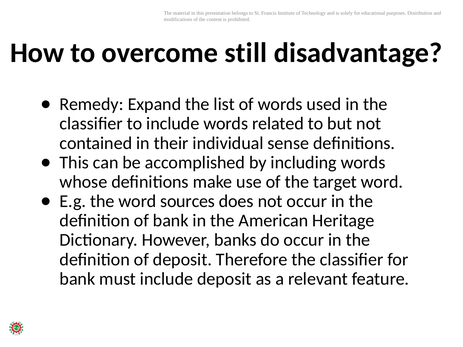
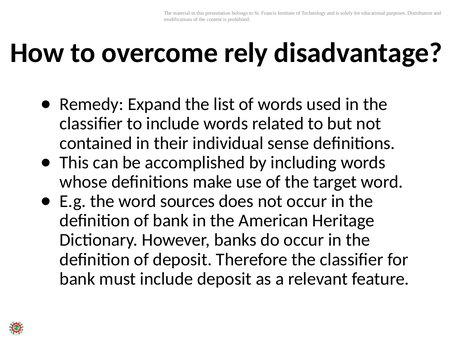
still: still -> rely (246, 53)
